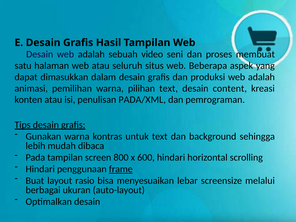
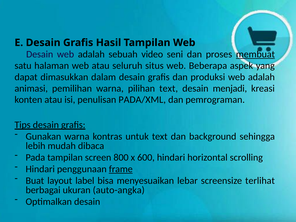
membuat underline: none -> present (255, 54)
content: content -> menjadi (230, 88)
rasio: rasio -> label (85, 181)
melalui: melalui -> terlihat (260, 181)
auto-layout: auto-layout -> auto-angka (119, 190)
